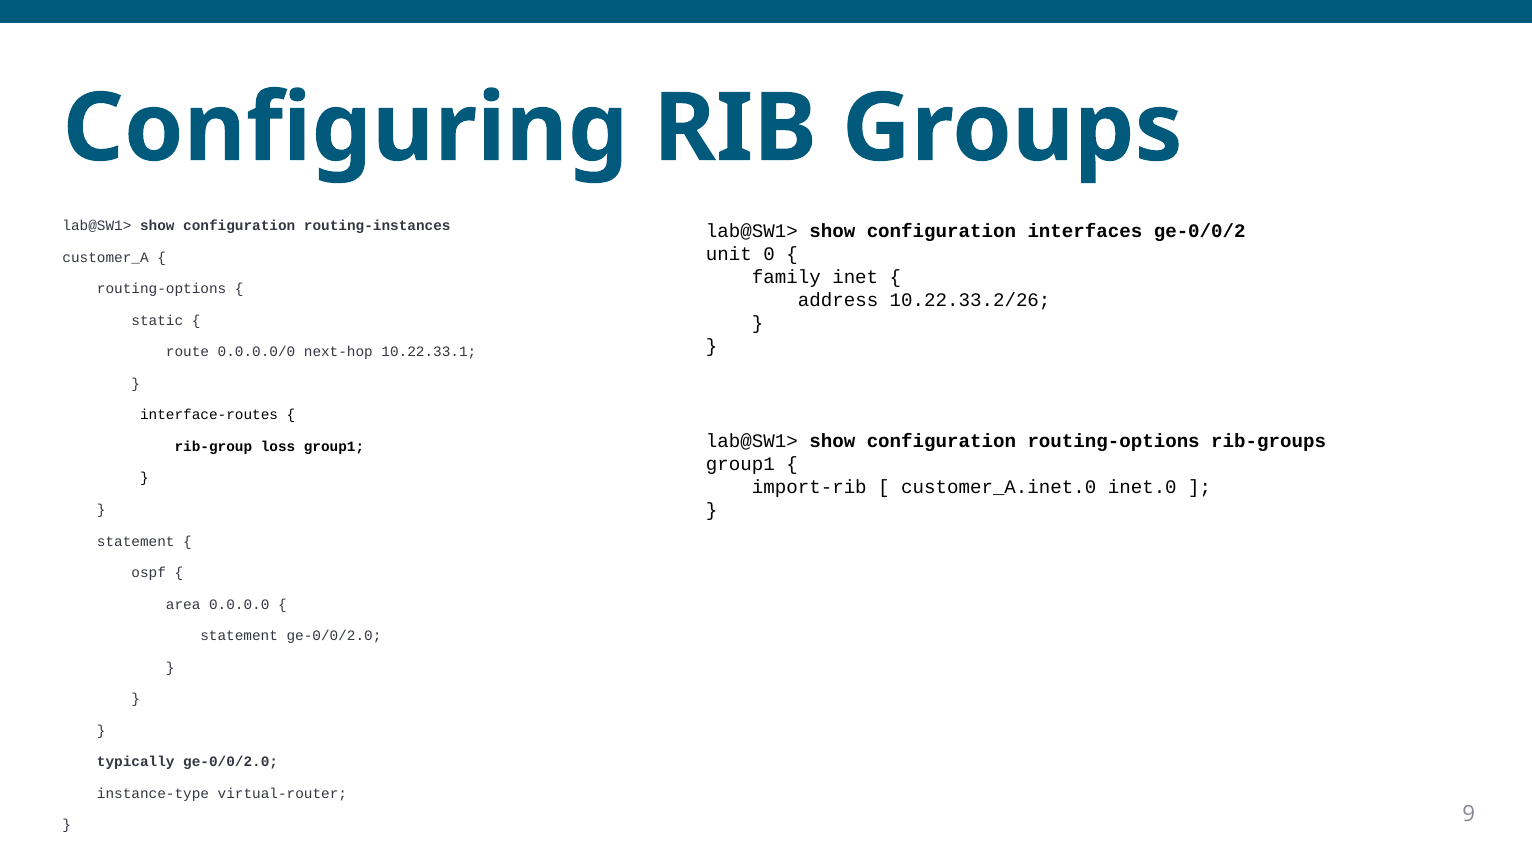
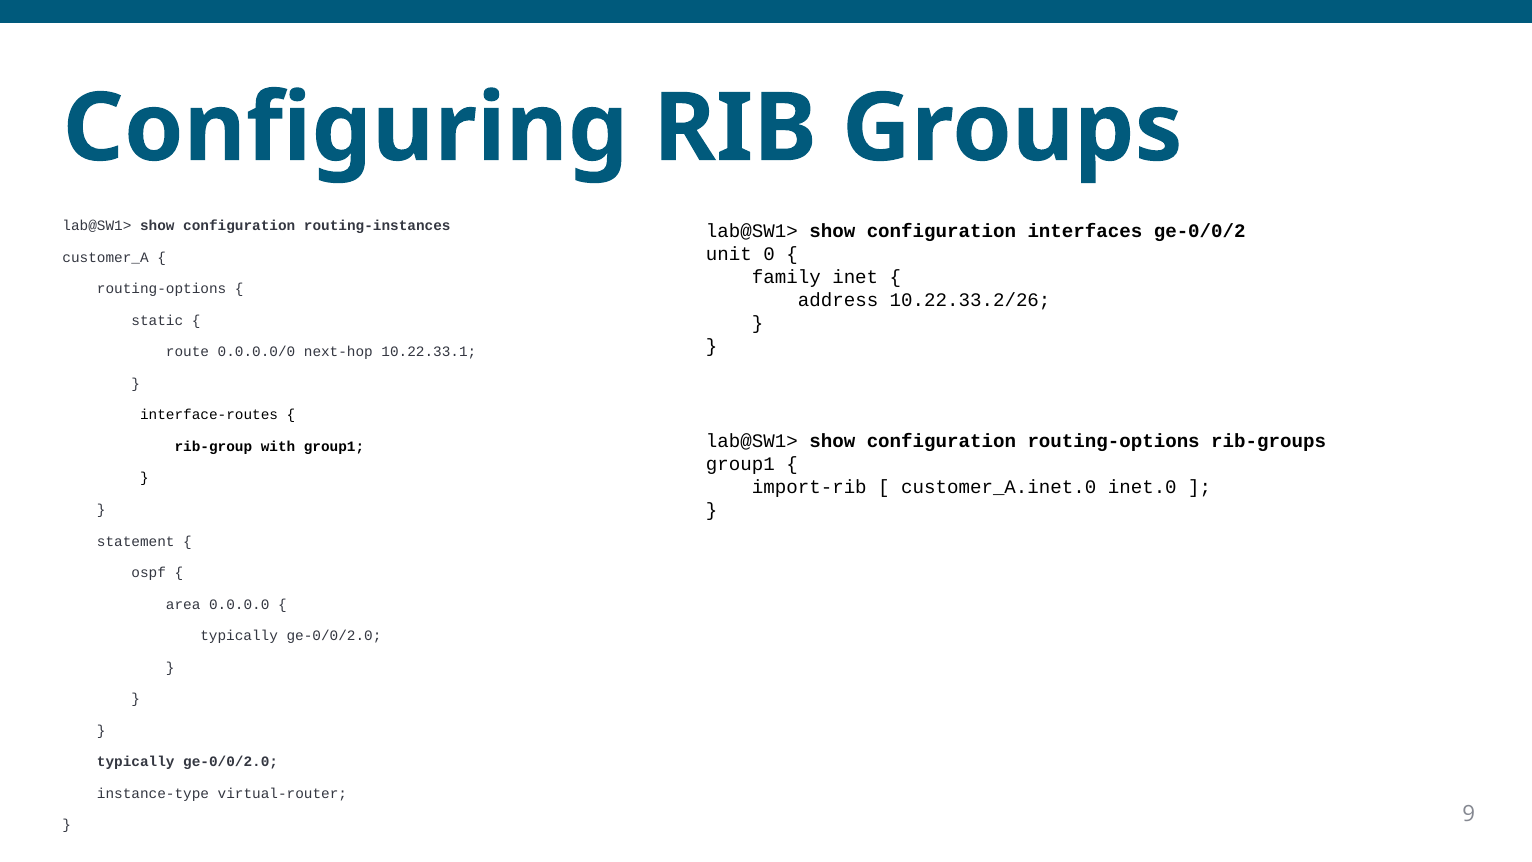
loss: loss -> with (278, 447)
statement: statement -> typically (239, 636)
